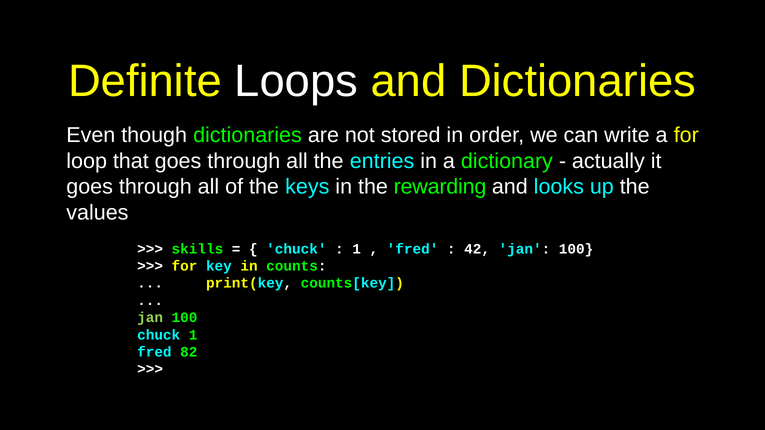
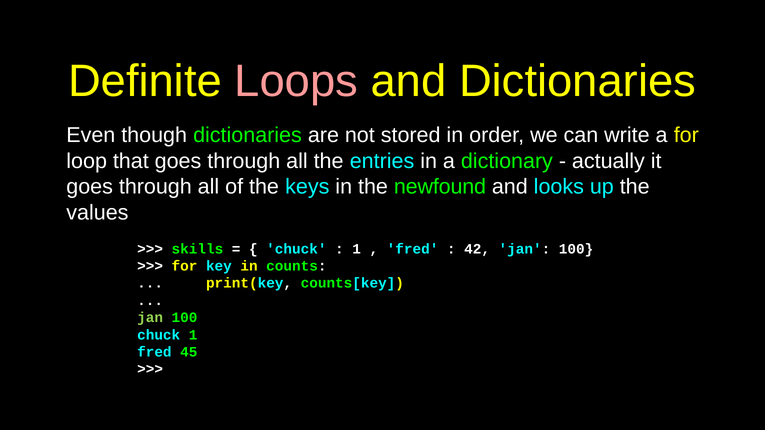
Loops colour: white -> pink (296, 82)
rewarding: rewarding -> newfound (440, 187)
82: 82 -> 45 (189, 352)
